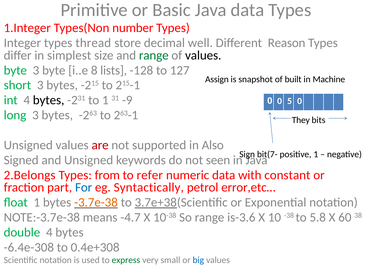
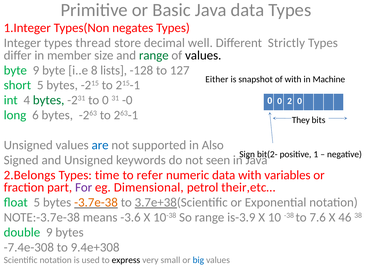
number: number -> negates (133, 28)
Reason: Reason -> Strictly (286, 43)
simplest: simplest -> member (69, 55)
byte 3: 3 -> 9 (36, 70)
Assign: Assign -> Either (217, 79)
of built: built -> with (293, 79)
short 3: 3 -> 5 (40, 85)
bytes colour: black -> green (49, 100)
to 1: 1 -> 0 (105, 100)
-9: -9 -> -0 (127, 100)
5: 5 -> 2 (290, 101)
long 3: 3 -> 6 (35, 115)
are colour: red -> blue (100, 145)
bit(7-: bit(7- -> bit(2- (267, 154)
from: from -> time (107, 175)
constant: constant -> variables (287, 175)
For colour: blue -> purple (84, 187)
Syntactically: Syntactically -> Dimensional (149, 187)
error,etc…: error,etc… -> their,etc… (248, 187)
float 1: 1 -> 5 (37, 202)
-4.7: -4.7 -> -3.6 (131, 217)
is-3.6: is-3.6 -> is-3.9 (241, 217)
5.8: 5.8 -> 7.6 (318, 217)
60: 60 -> 46 (345, 217)
double 4: 4 -> 9 (49, 232)
-6.4e-308: -6.4e-308 -> -7.4e-308 (29, 247)
0.4e+308: 0.4e+308 -> 9.4e+308 (95, 247)
express colour: green -> black (126, 260)
